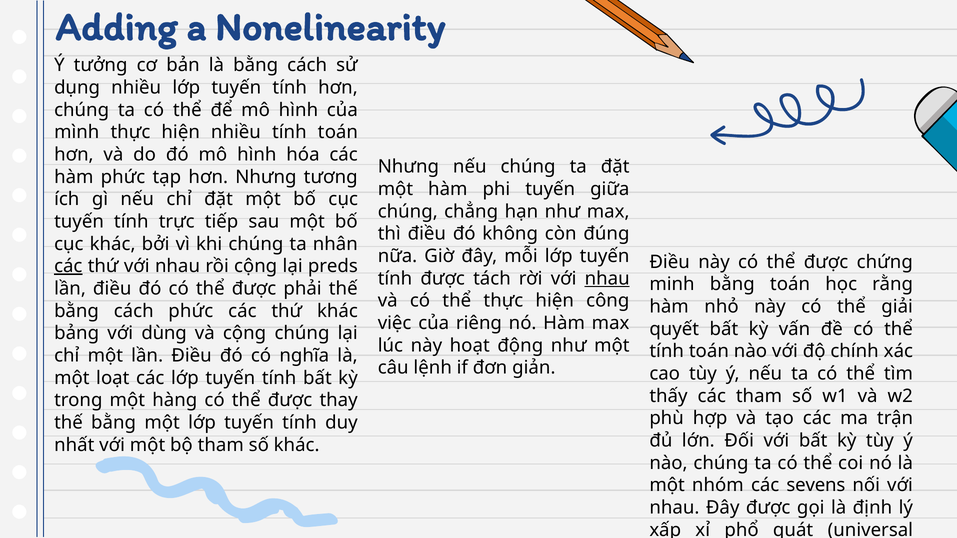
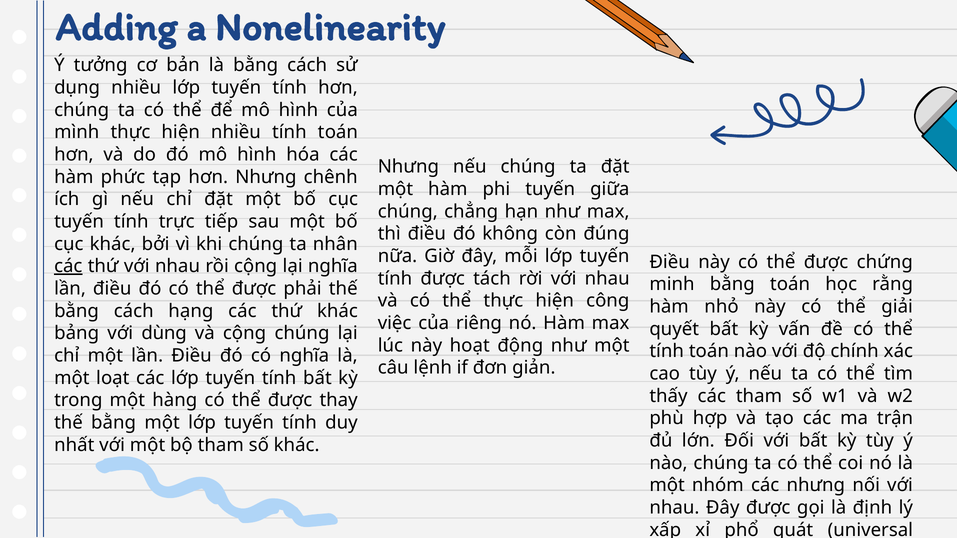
tương: tương -> chênh (331, 177)
lại preds: preds -> nghĩa (333, 266)
nhau underline: present -> none (607, 279)
cách phức: phức -> hạng (191, 311)
các sevens: sevens -> nhưng (816, 486)
